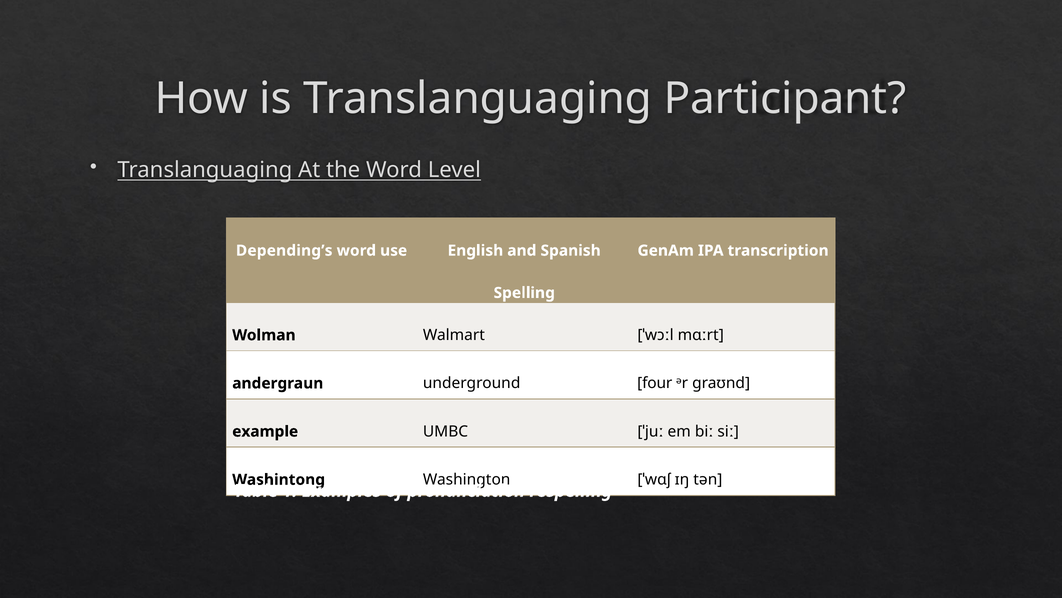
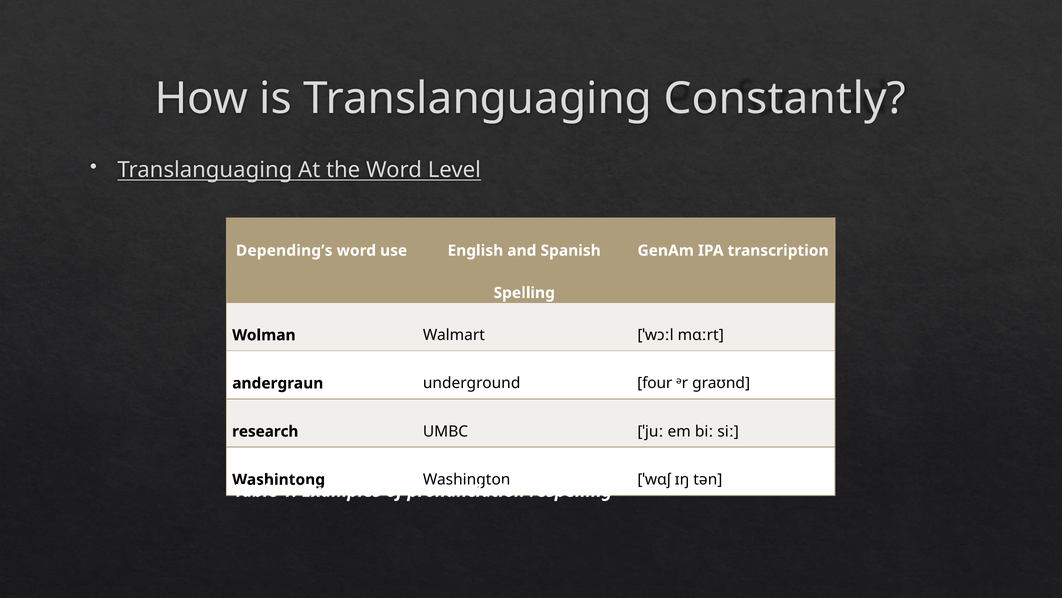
Participant: Participant -> Constantly (785, 98)
example: example -> research (265, 431)
